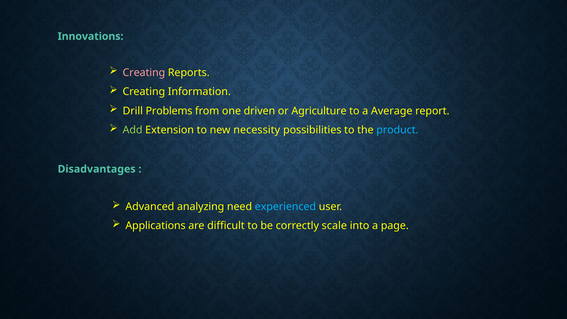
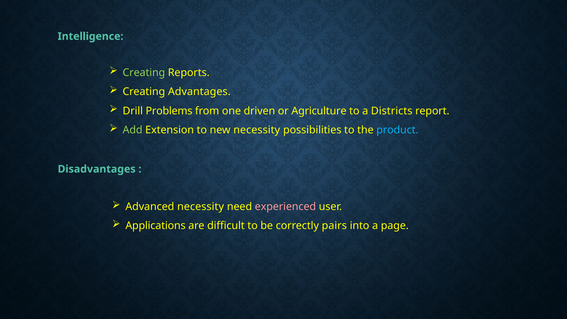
Innovations: Innovations -> Intelligence (91, 36)
Creating colour: pink -> light green (144, 73)
Information: Information -> Advantages (199, 92)
Average: Average -> Districts (392, 111)
Advanced analyzing: analyzing -> necessity (201, 207)
experienced colour: light blue -> pink (285, 207)
scale: scale -> pairs (334, 226)
